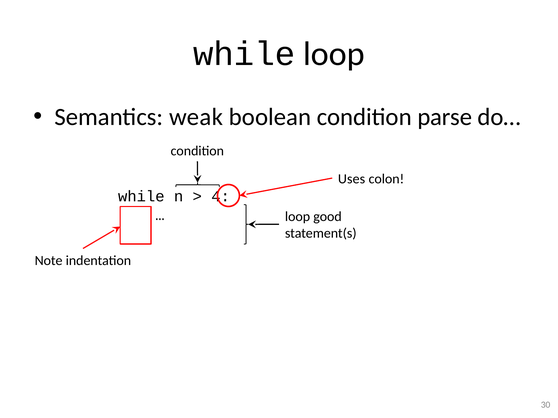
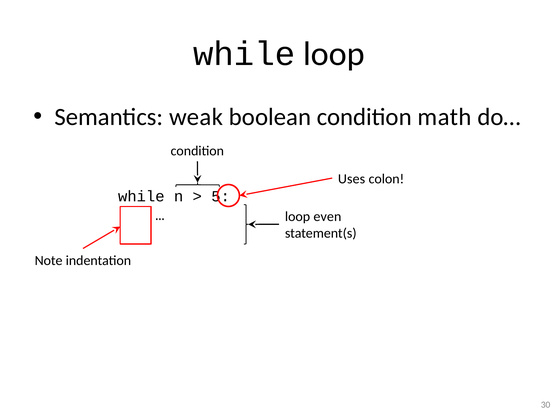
parse: parse -> math (444, 117)
4: 4 -> 5 (221, 197)
good: good -> even (327, 217)
